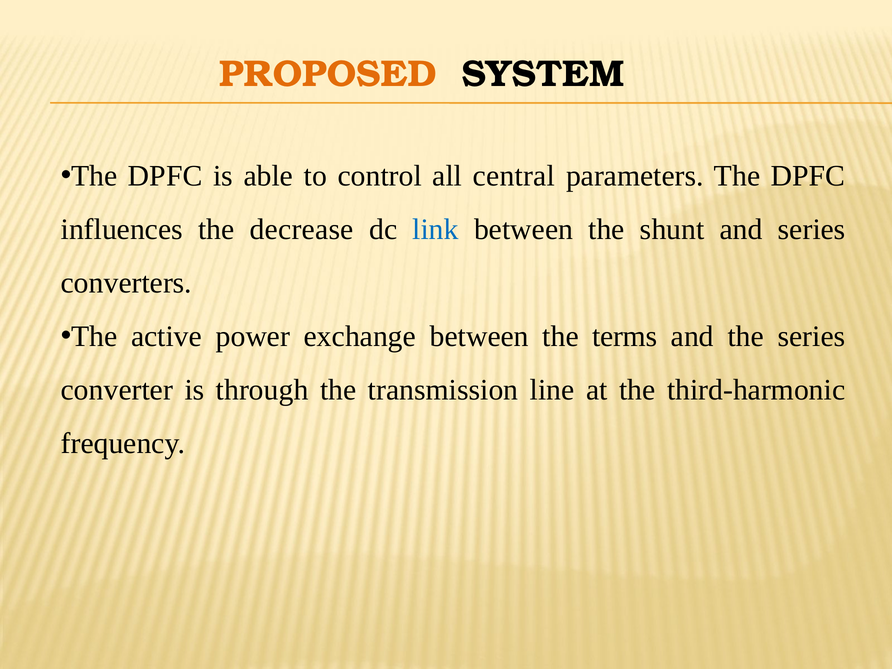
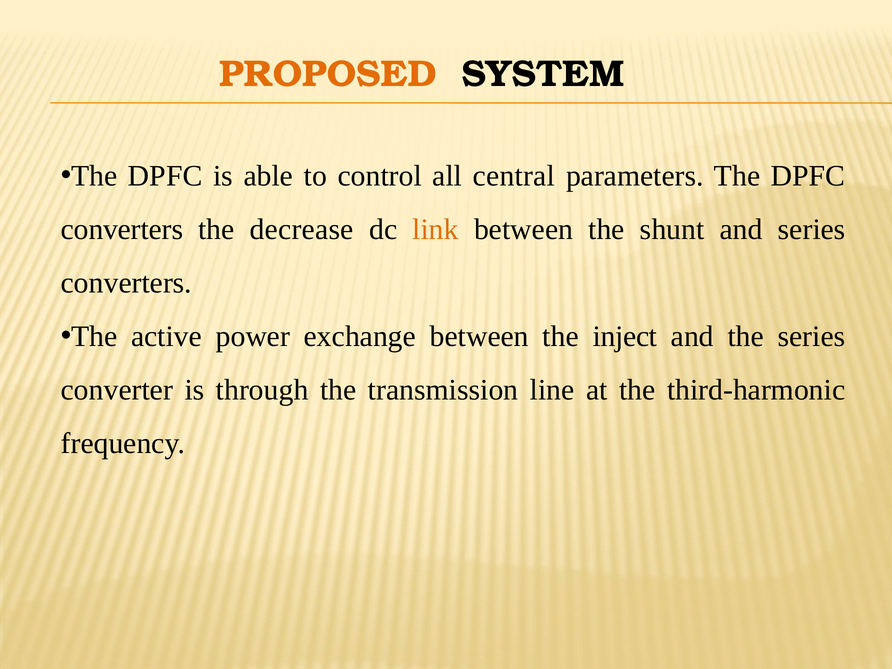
influences: influences -> converters (122, 229)
link colour: blue -> orange (436, 229)
terms: terms -> inject (625, 336)
